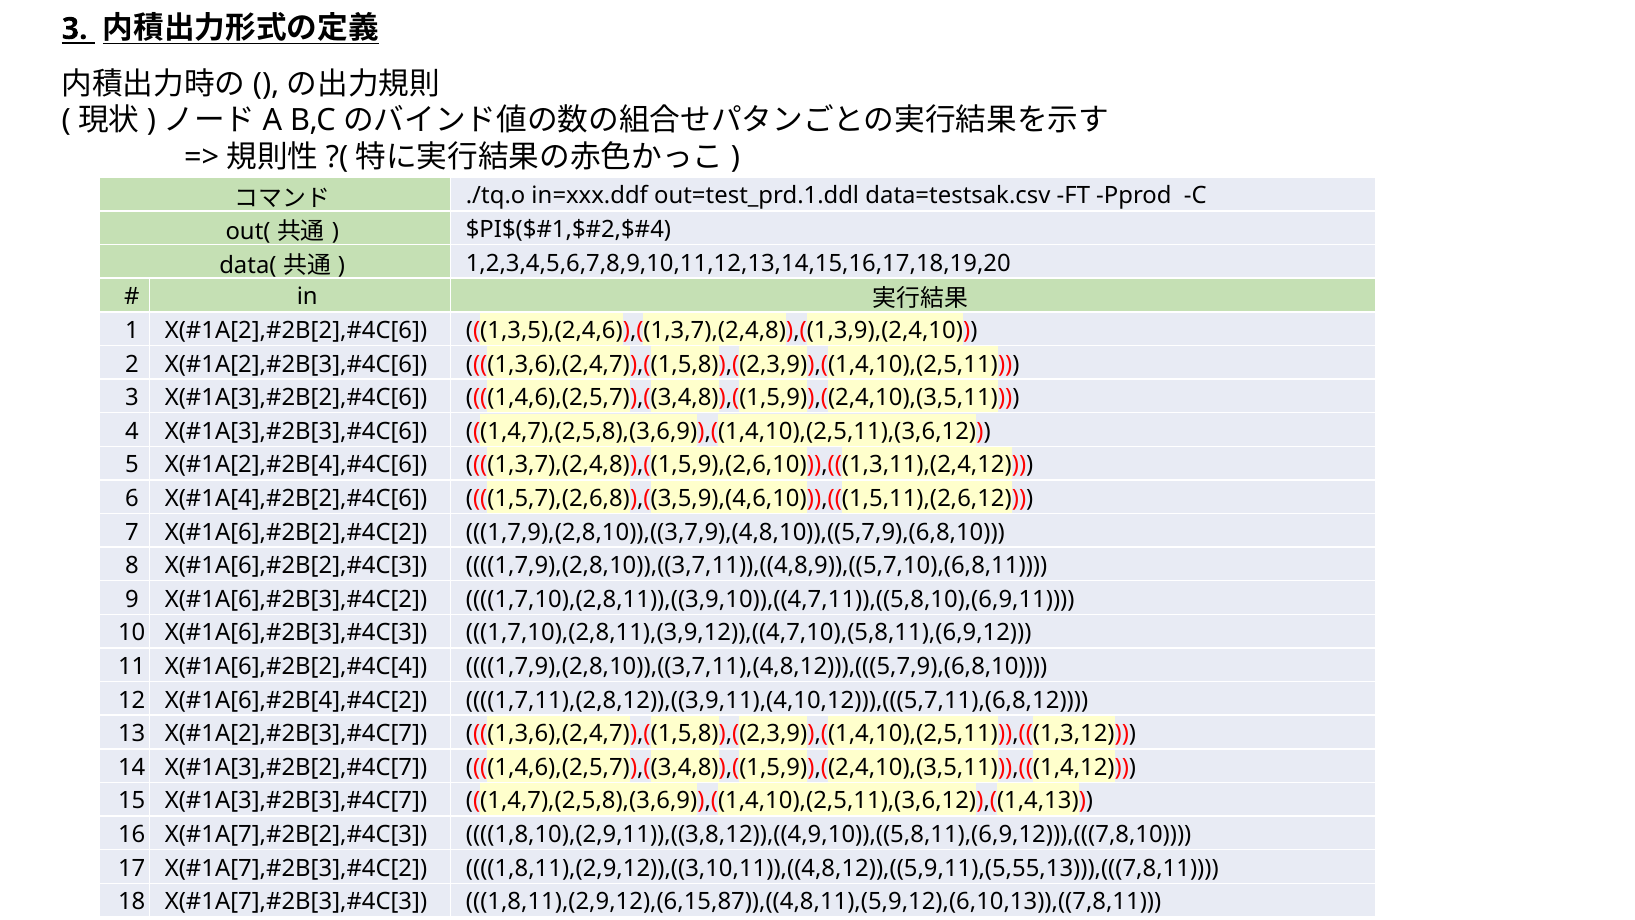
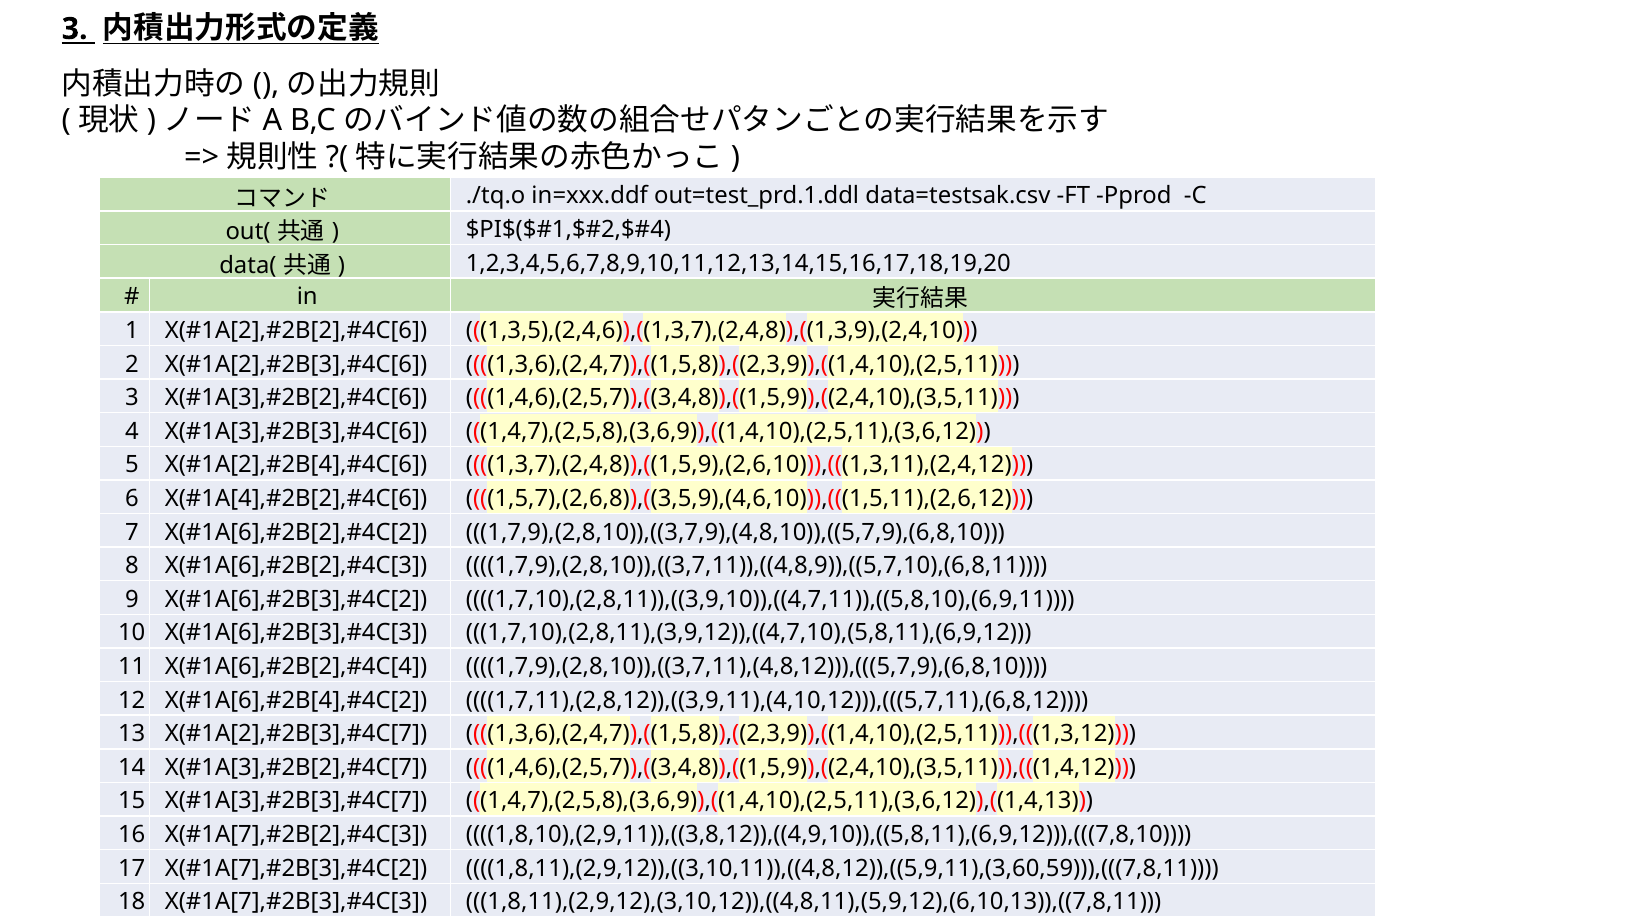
1,8,11),(2,9,12)),((3,10,11)),((4,8,12)),((5,9,11),(5,55,13))),(((7,8,11: 1,8,11),(2,9,12)),((3,10,11)),((4,8,12)),((5,9,11),(5,55,13))),(((7,8,11 -> 1,8,11),(2,9,12)),((3,10,11)),((4,8,12)),((5,9,11),(3,60,59))),(((7,8,11 (842, 868)
1,8,11),(2,9,12),(6,15,87)),((4,8,11),(5,9,12),(6,10,13)),((7,8,11: 1,8,11),(2,9,12),(6,15,87)),((4,8,11),(5,9,12),(6,10,13)),((7,8,11 -> 1,8,11),(2,9,12),(3,10,12)),((4,8,11),(5,9,12),(6,10,13)),((7,8,11 (814, 902)
